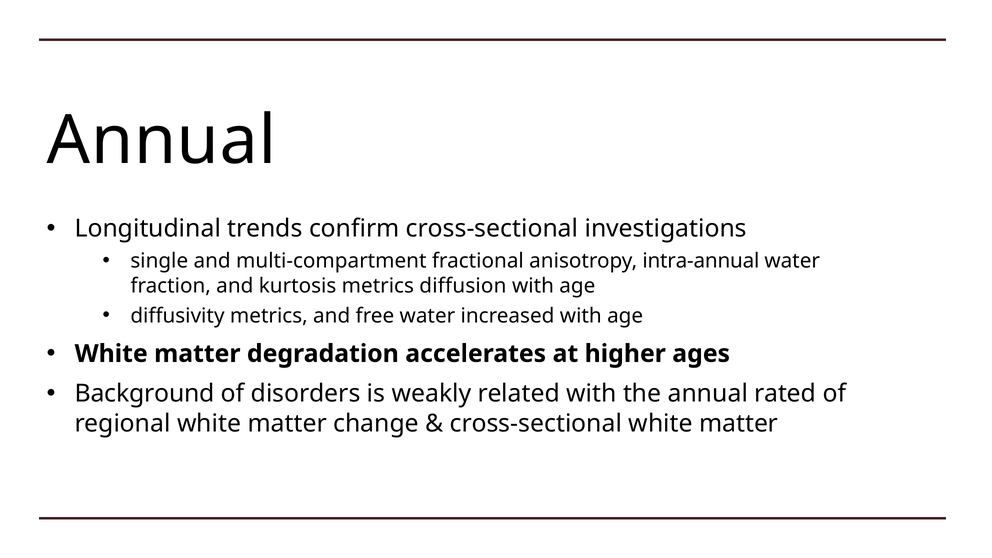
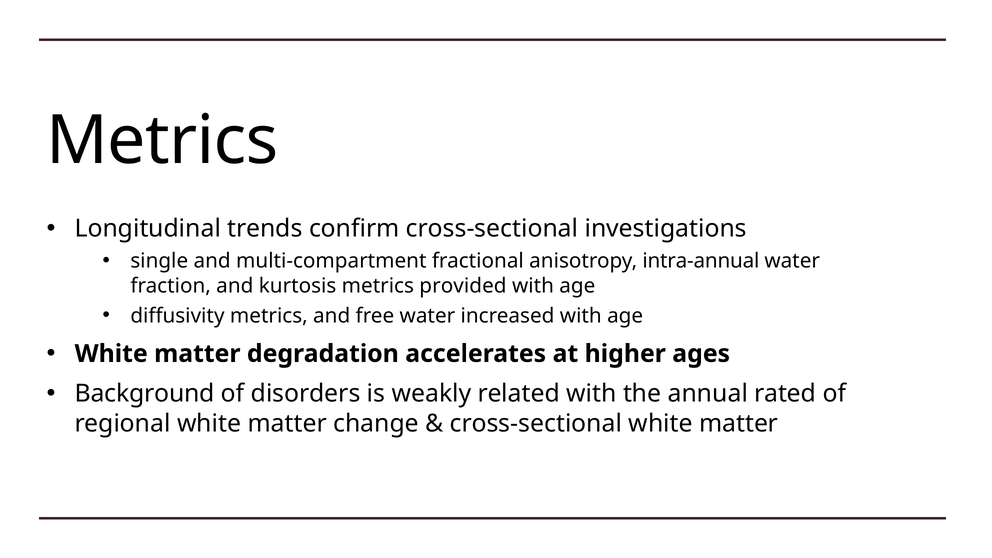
Annual: Annual -> Metrics (162, 141)
diffusion: diffusion -> provided (463, 286)
